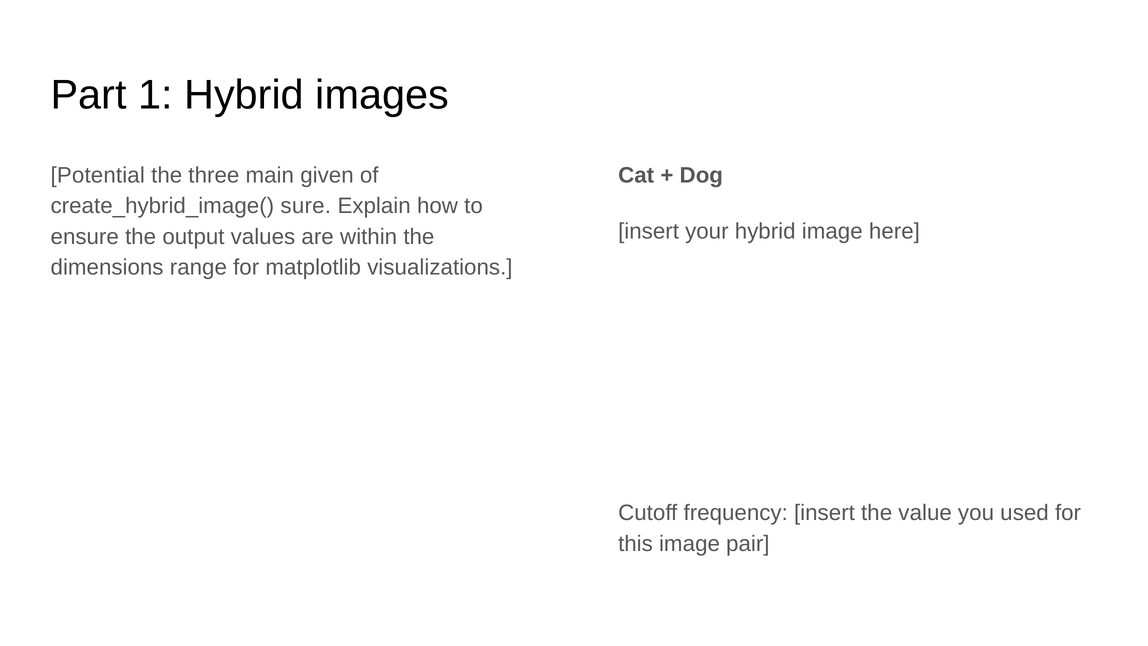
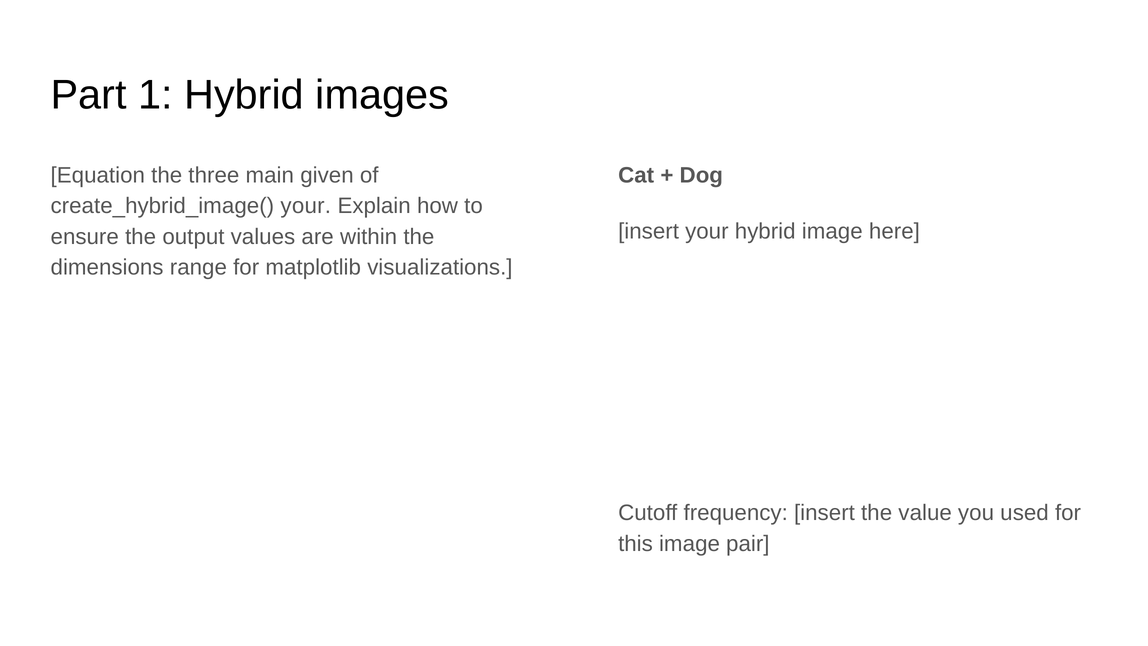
Potential: Potential -> Equation (98, 175)
create_hybrid_image( sure: sure -> your (306, 206)
